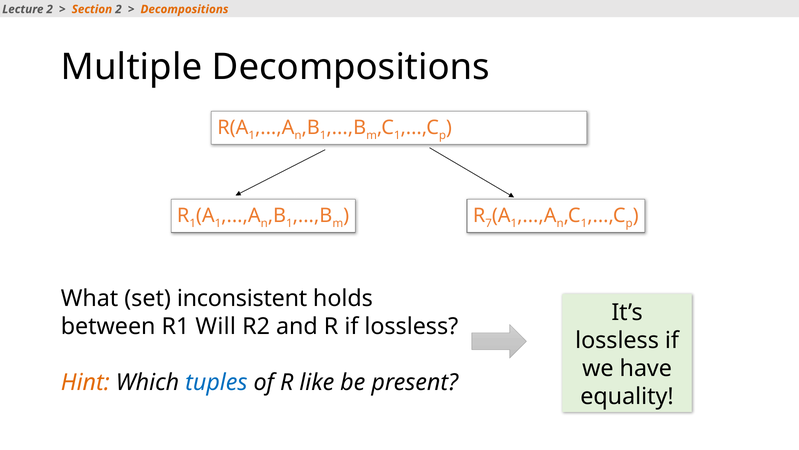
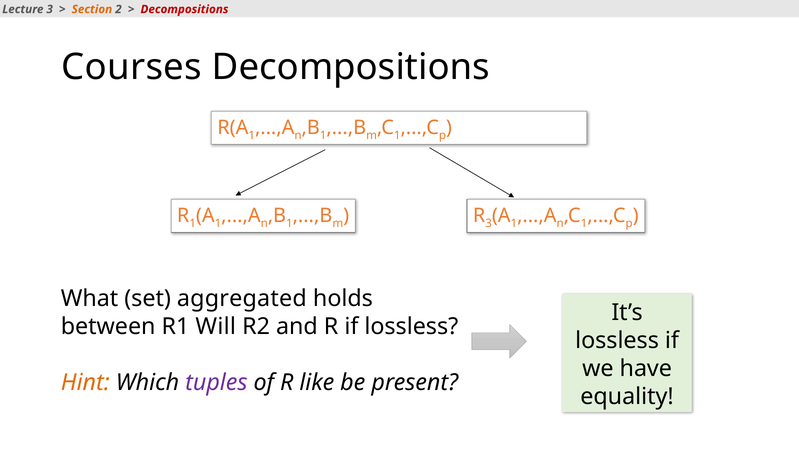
Lecture 2: 2 -> 3 (50, 9)
Decompositions colour: orange -> red (184, 9)
Multiple: Multiple -> Courses (131, 67)
R 7: 7 -> 3 (489, 223)
inconsistent: inconsistent -> aggregated (242, 298)
tuples colour: blue -> purple (216, 382)
